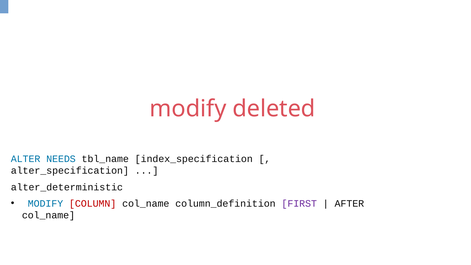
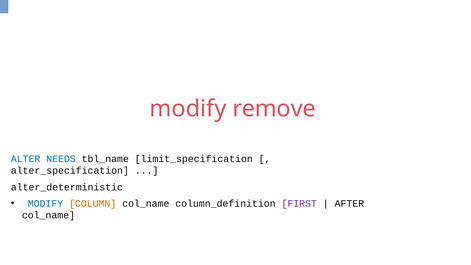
deleted: deleted -> remove (274, 109)
index_specification: index_specification -> limit_specification (194, 159)
COLUMN colour: red -> orange (93, 204)
